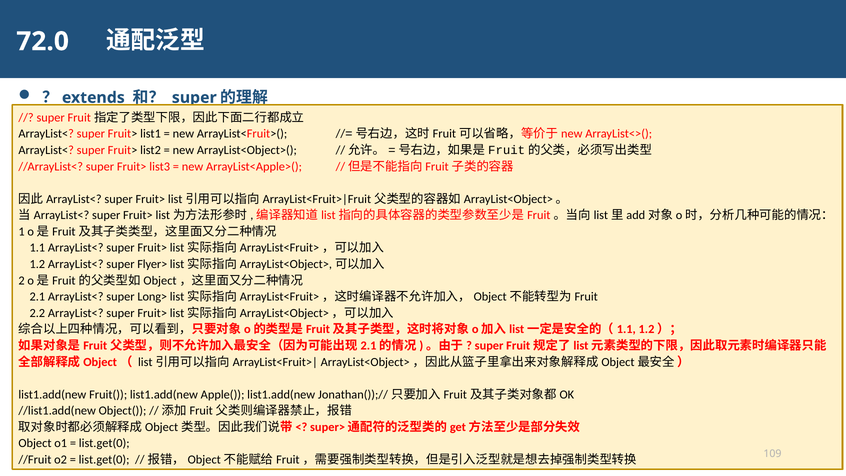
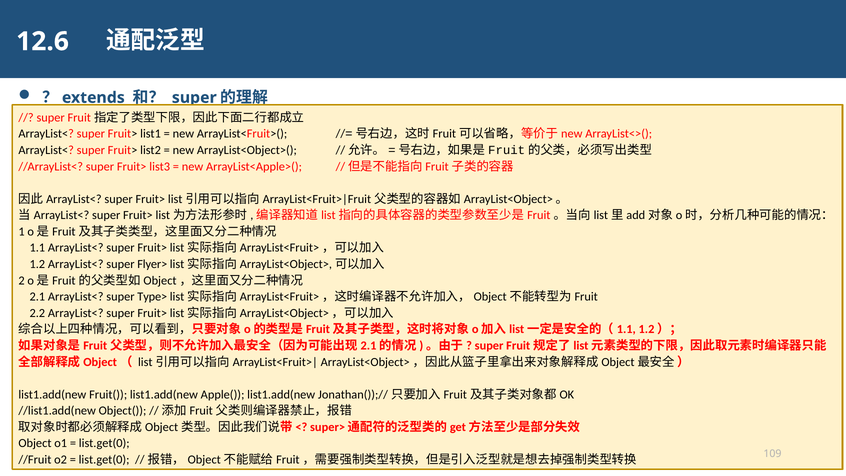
72.0: 72.0 -> 12.6 (43, 41)
Long>: Long> -> Type> (152, 297)
